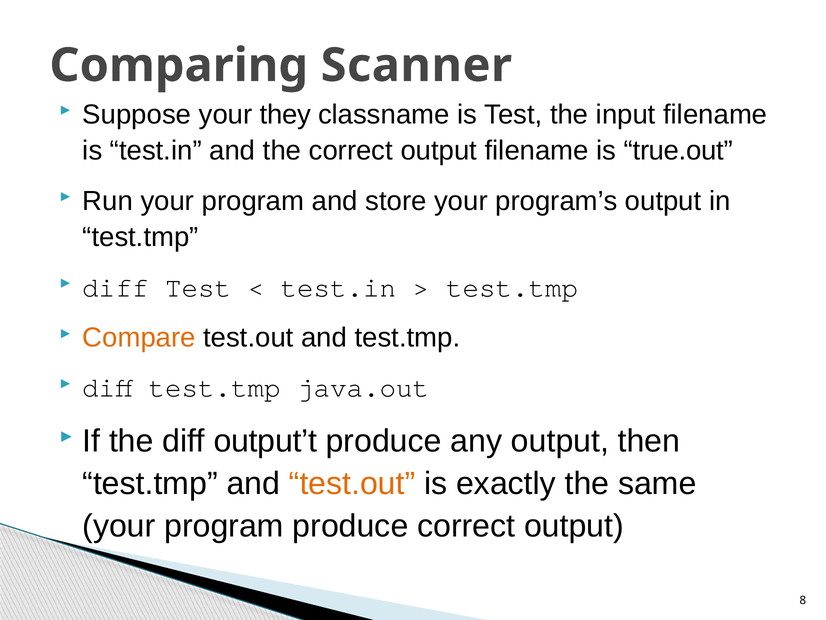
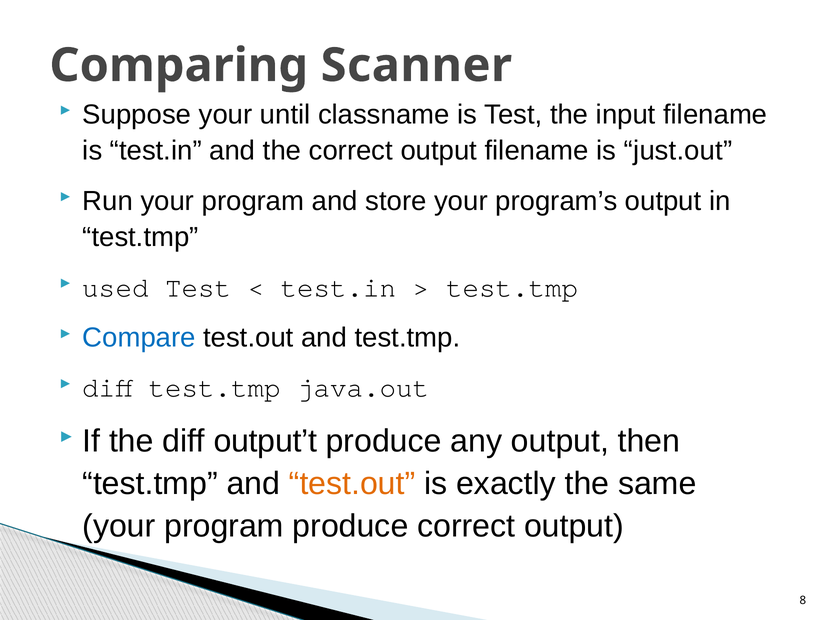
they: they -> until (285, 114)
true.out: true.out -> just.out (678, 151)
diff: diff -> used (116, 287)
Compare colour: orange -> blue (139, 337)
